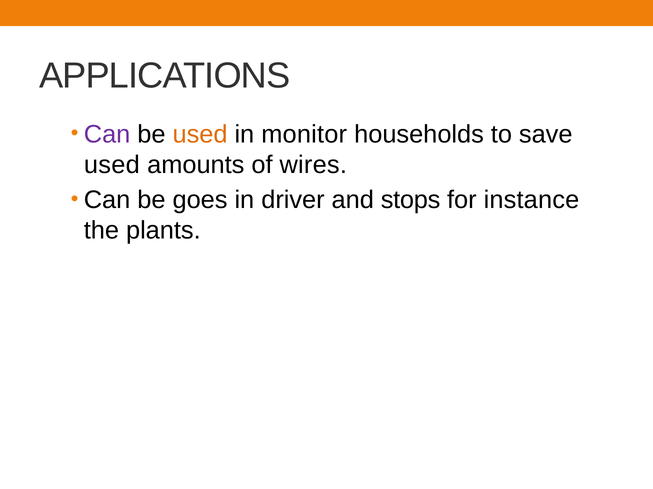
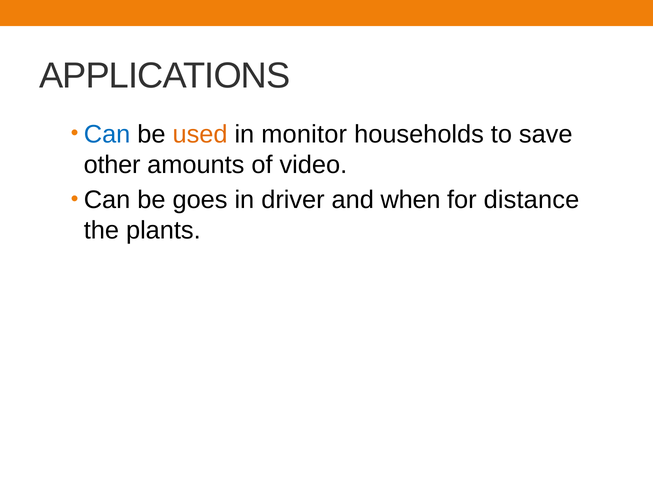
Can colour: purple -> blue (107, 135)
used: used -> other (112, 165)
wires: wires -> video (313, 165)
stops: stops -> when (411, 200)
instance: instance -> distance (531, 200)
